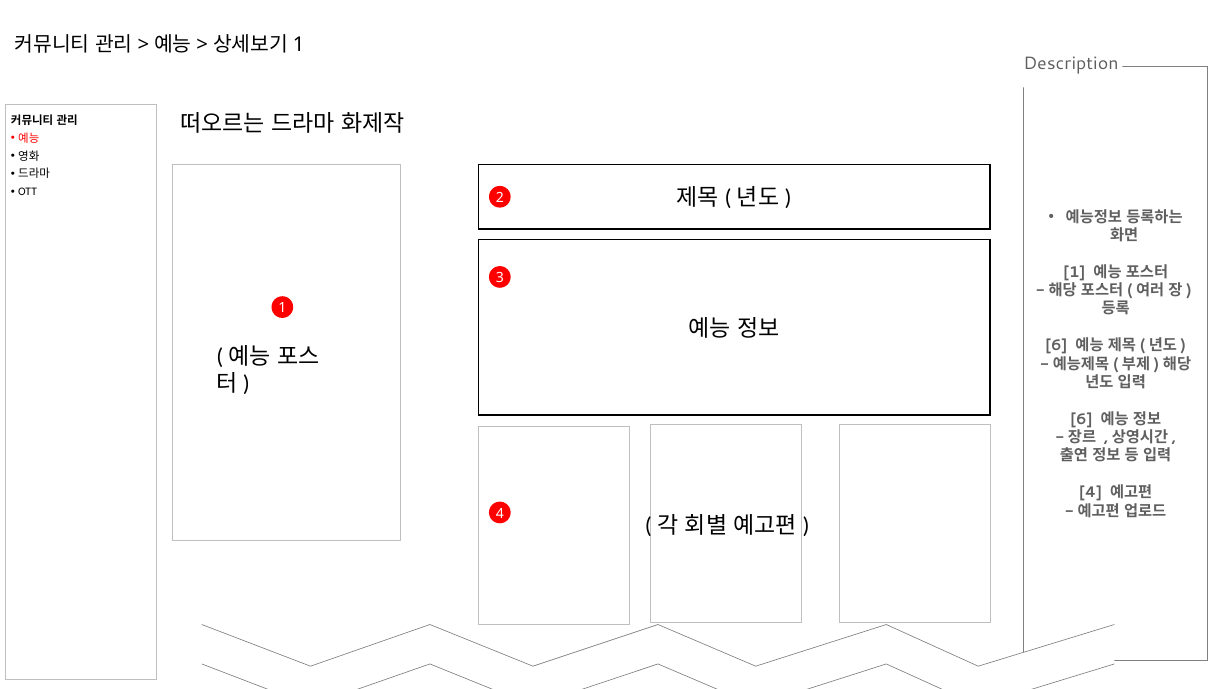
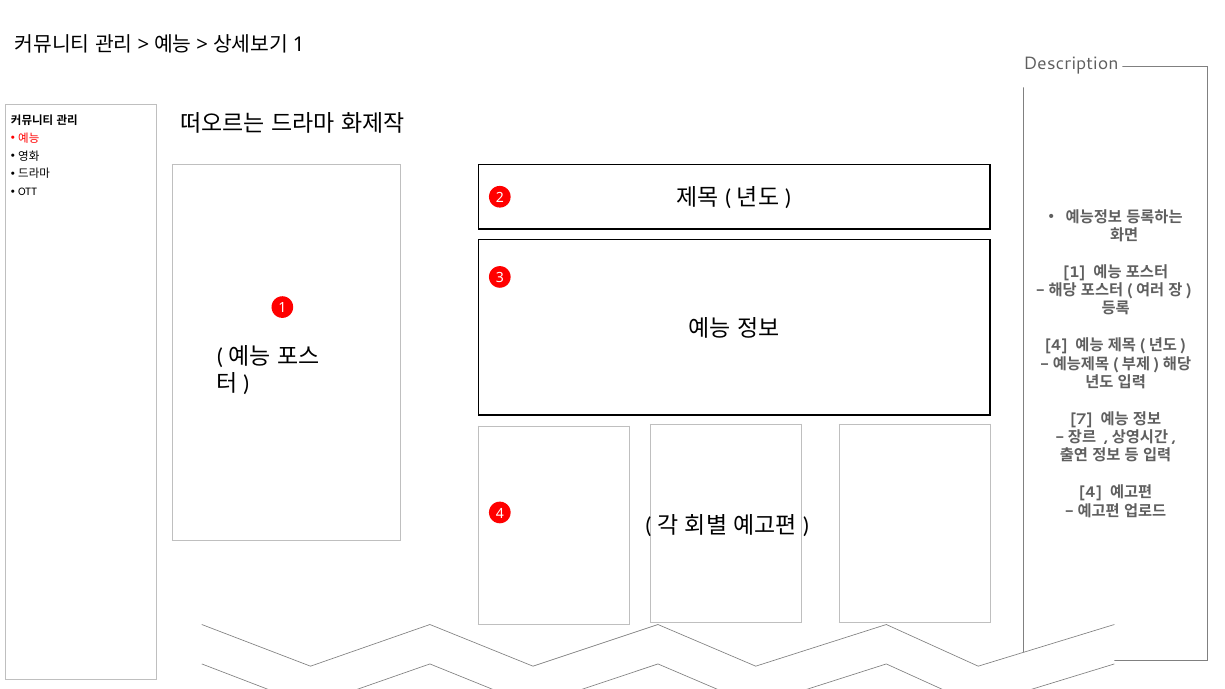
6: 6 -> 4 (1056, 346)
6: 6 -> 7 (1081, 419)
